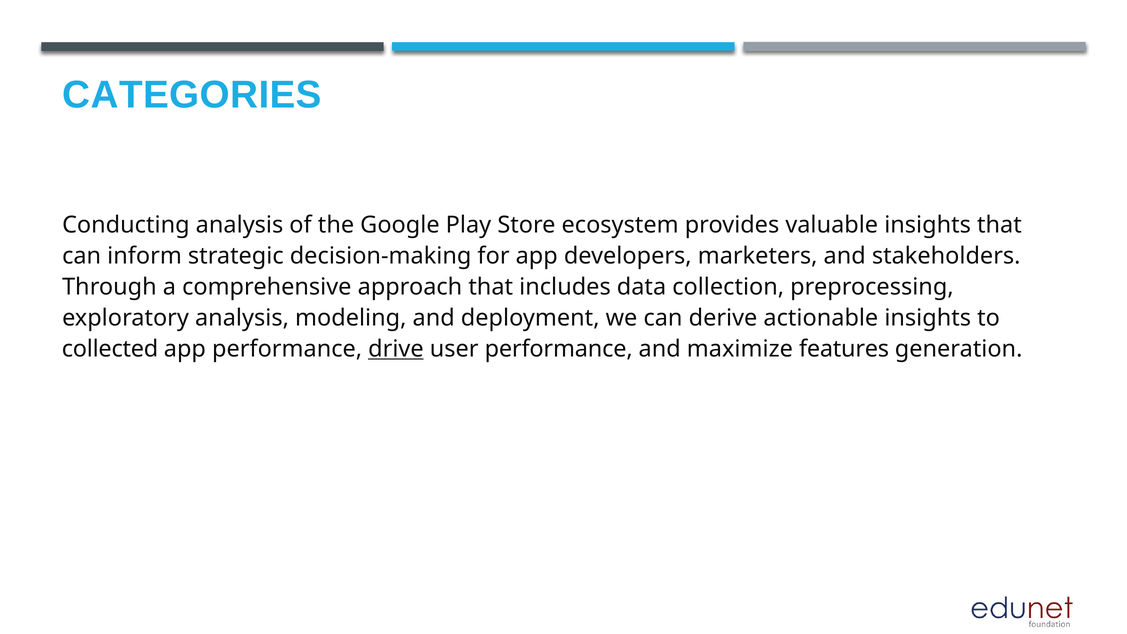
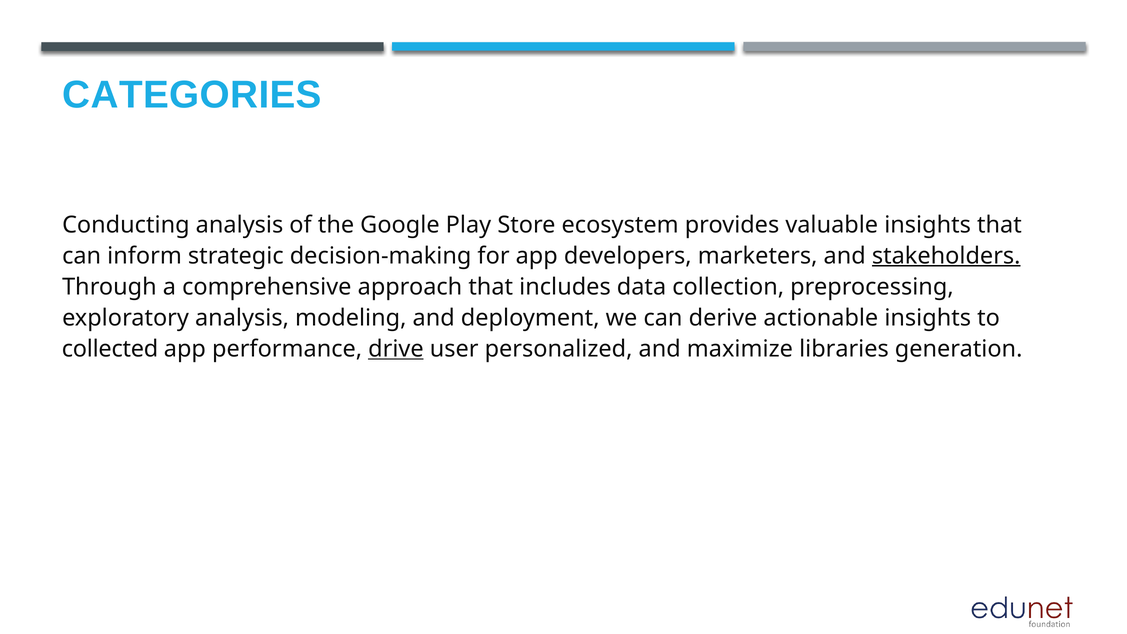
stakeholders underline: none -> present (946, 256)
user performance: performance -> personalized (559, 349)
features: features -> libraries (844, 349)
